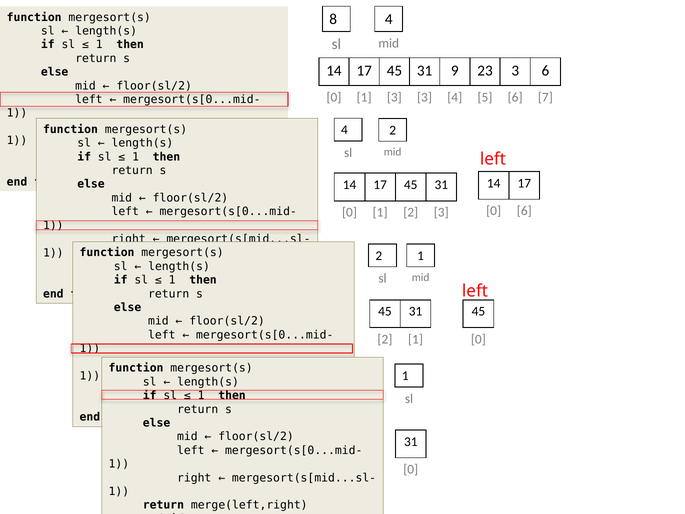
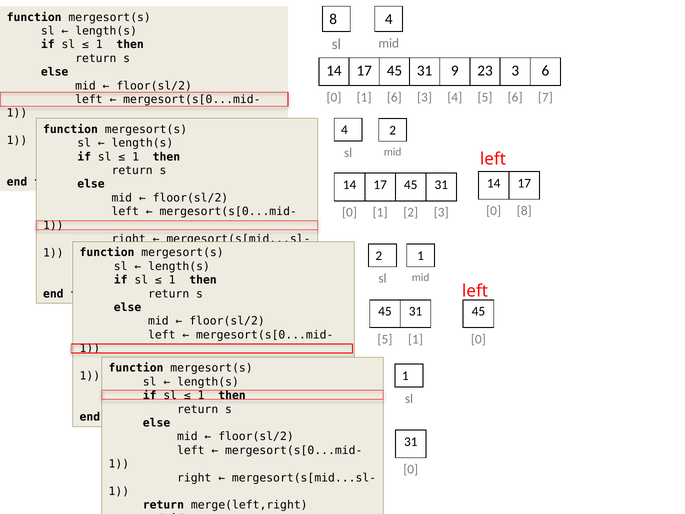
1 3: 3 -> 6 (394, 97)
0 6: 6 -> 8 (524, 211)
2: 2 -> 5 (385, 339)
